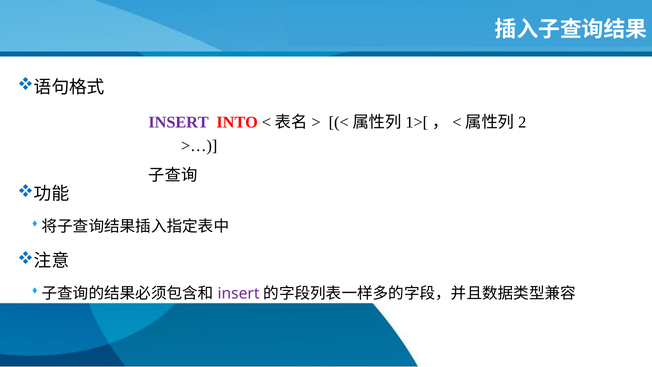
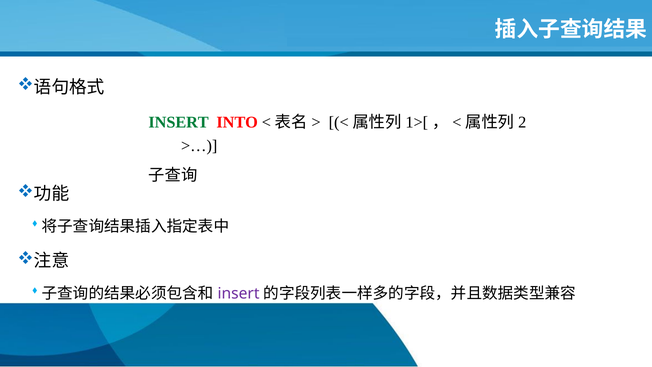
INSERT colour: purple -> green (179, 122)
